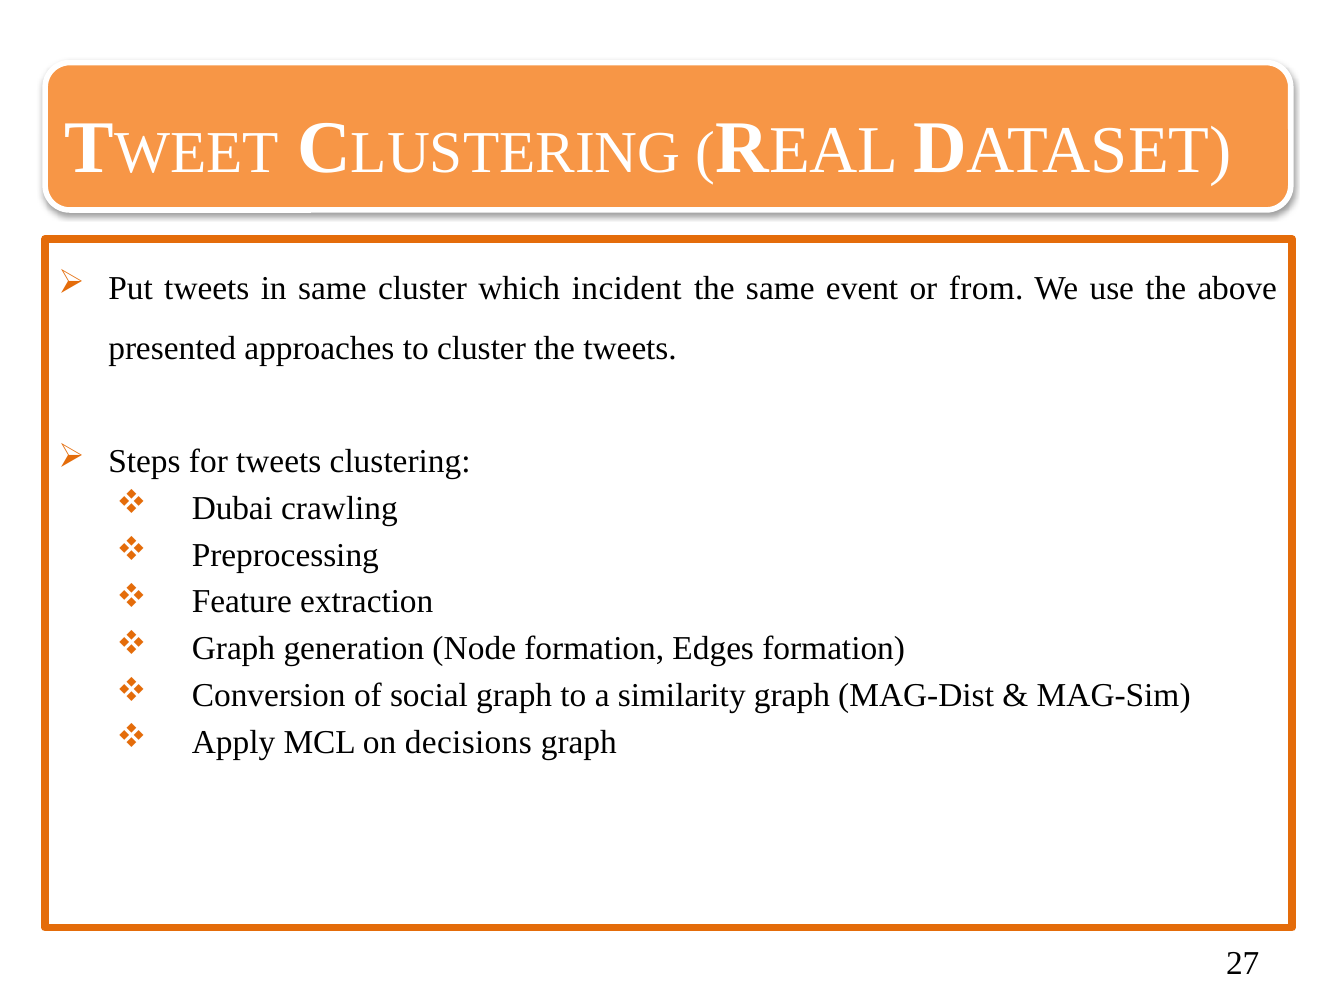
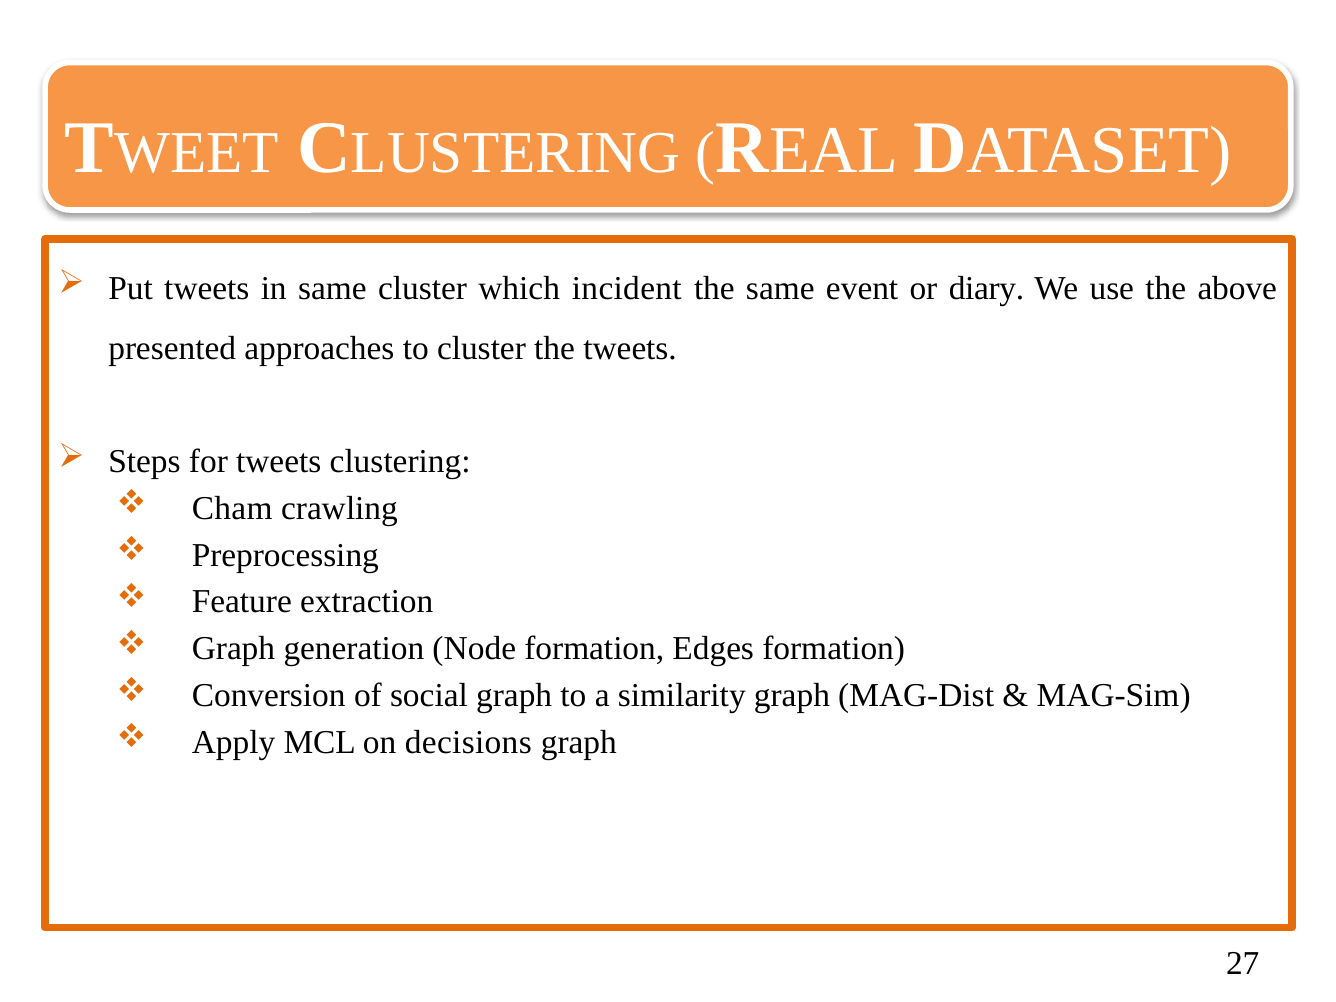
from: from -> diary (986, 288)
Dubai: Dubai -> Cham (232, 508)
